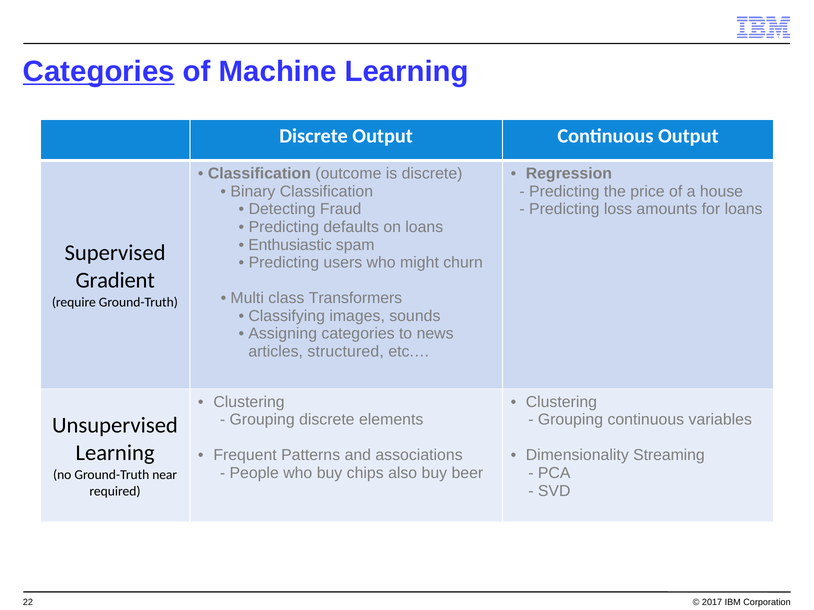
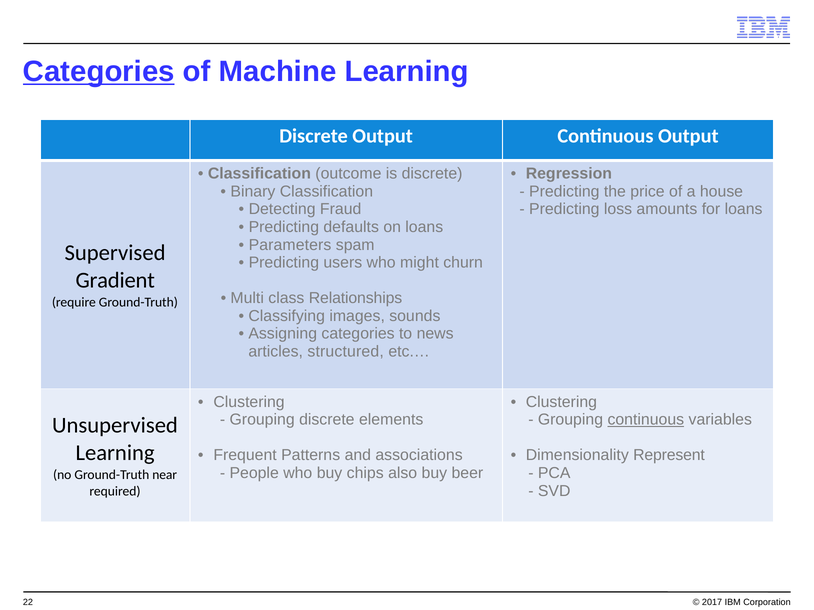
Enthusiastic: Enthusiastic -> Parameters (290, 245)
Transformers: Transformers -> Relationships (356, 298)
continuous underline: none -> present (646, 420)
Streaming: Streaming -> Represent (669, 456)
